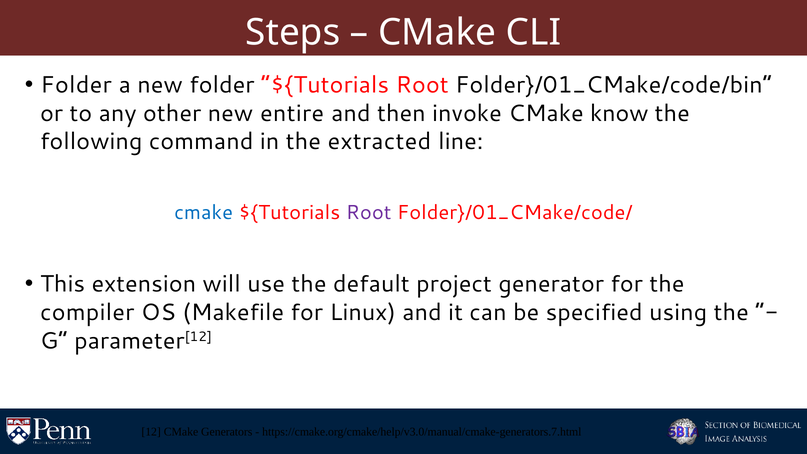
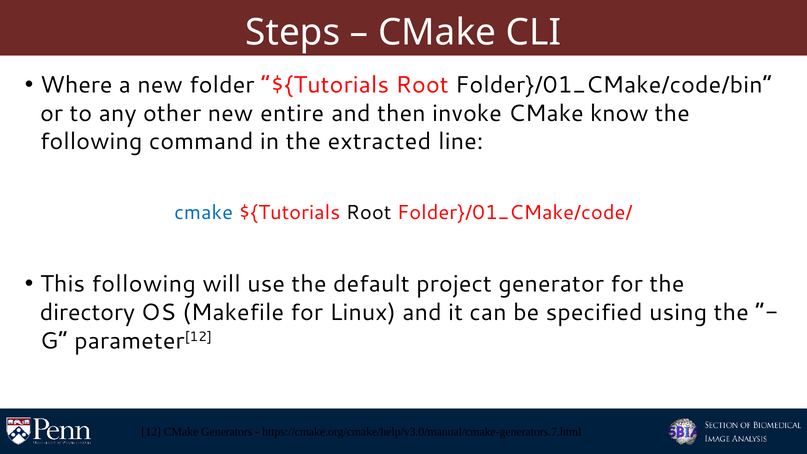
Folder: Folder -> Where (76, 85)
Root colour: purple -> black (369, 213)
This extension: extension -> following (144, 284)
compiler: compiler -> directory (87, 312)
